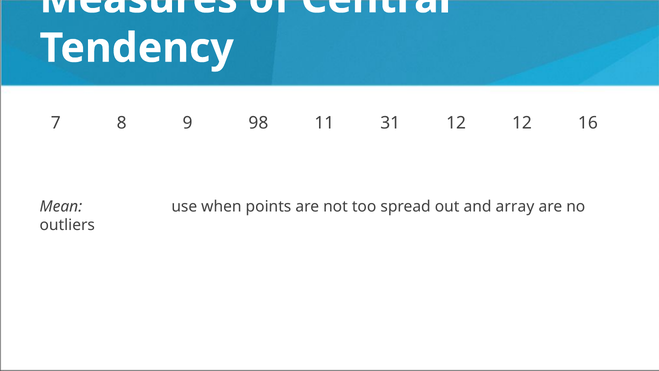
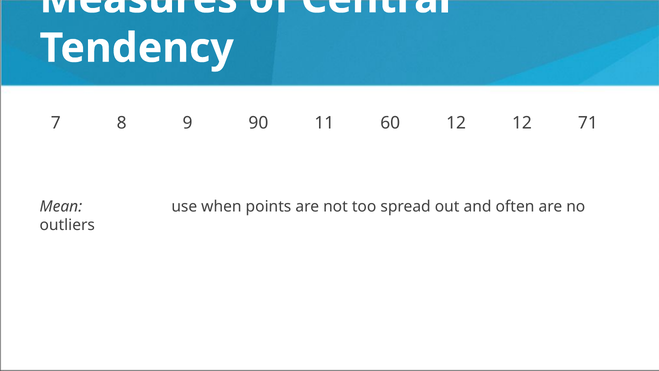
98: 98 -> 90 (258, 123)
31: 31 -> 60 (390, 123)
16: 16 -> 71 (588, 123)
array: array -> often (515, 206)
